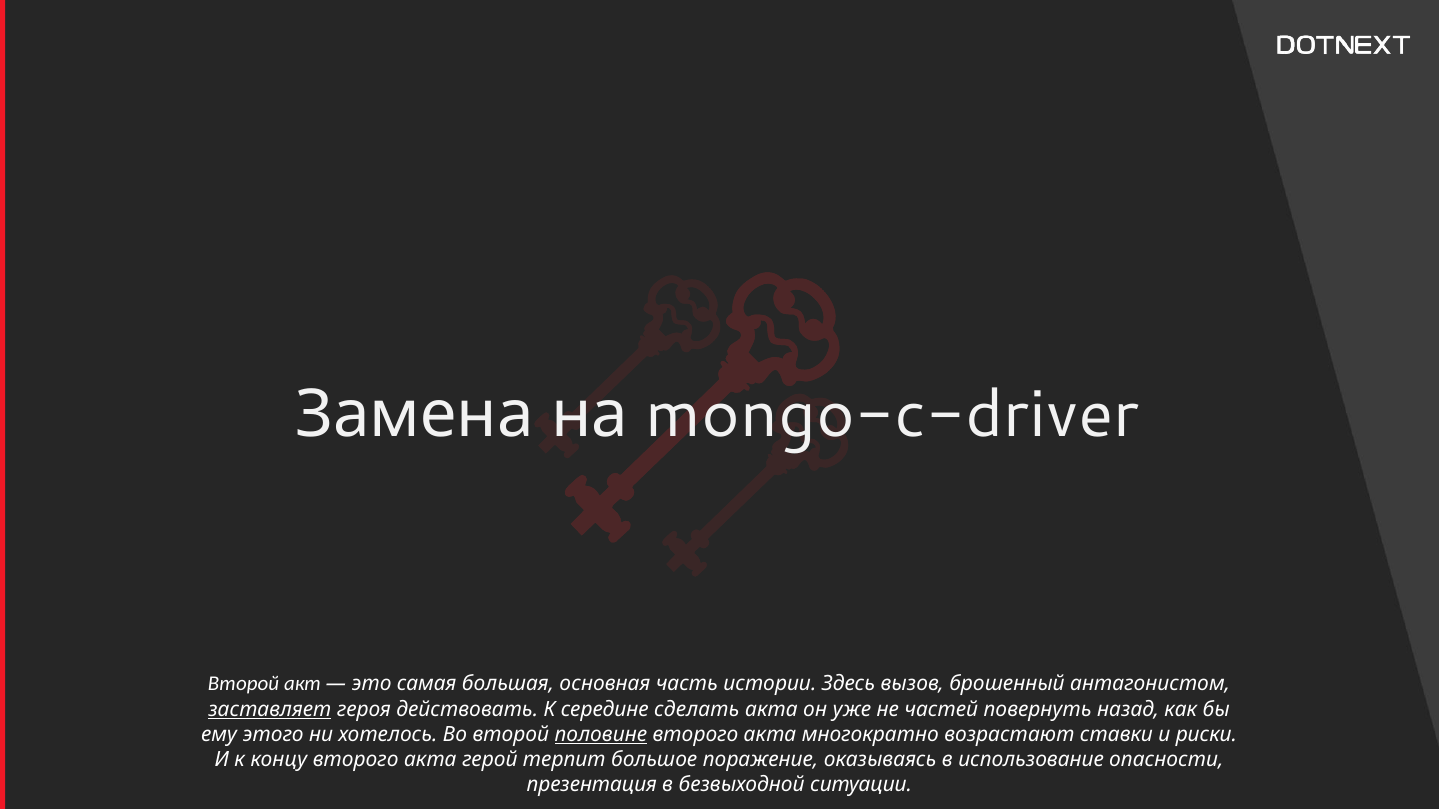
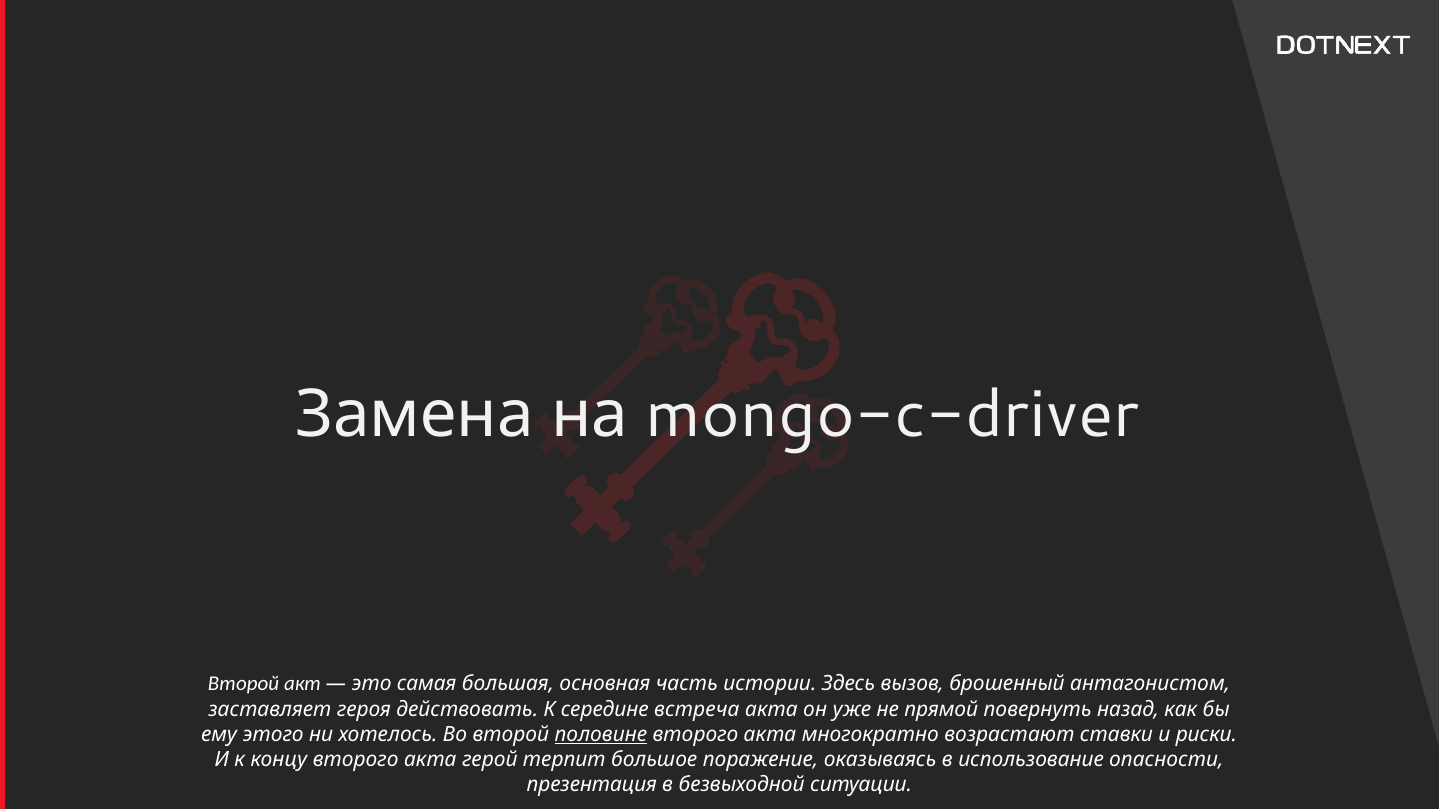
заставляет underline: present -> none (270, 710)
сделать: сделать -> встреча (697, 710)
частей: частей -> прямой (941, 710)
